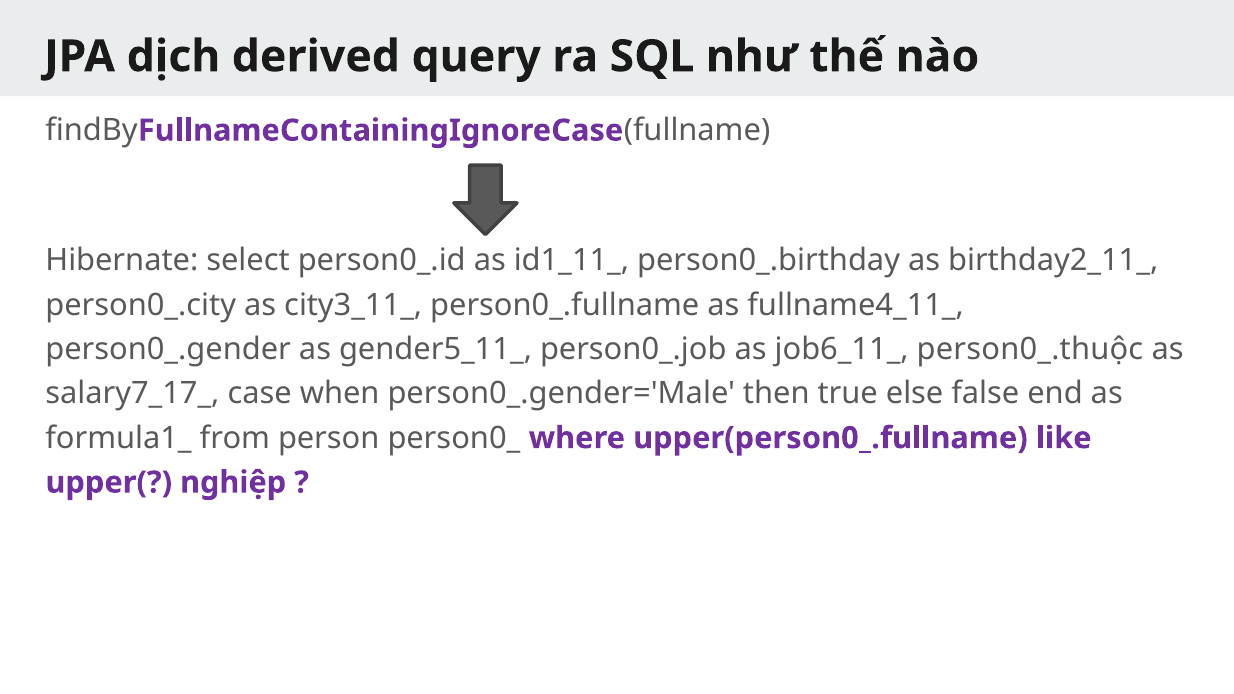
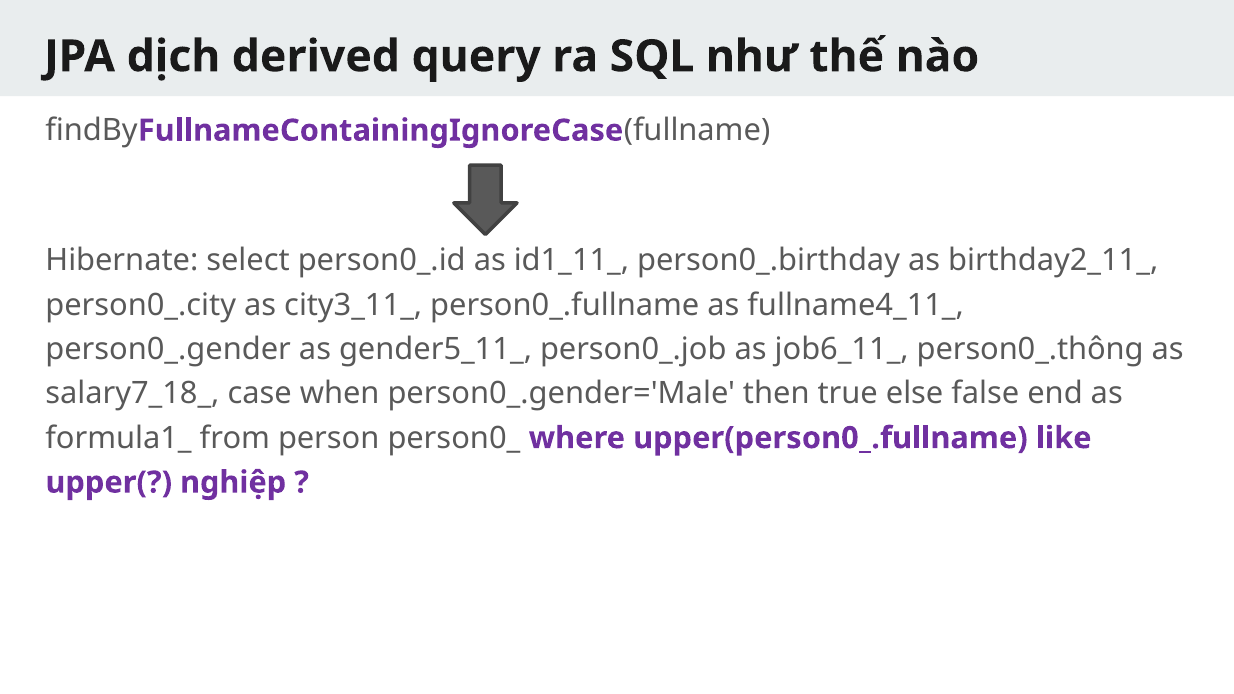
person0_.thuộc: person0_.thuộc -> person0_.thông (1030, 349)
salary7_17_: salary7_17_ -> salary7_18_ (132, 394)
